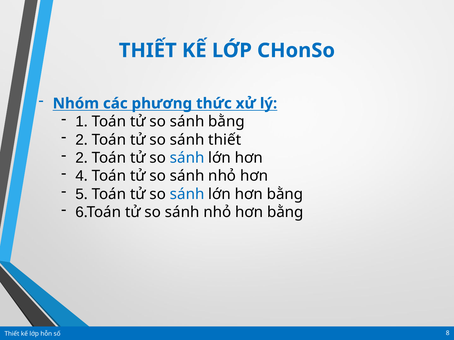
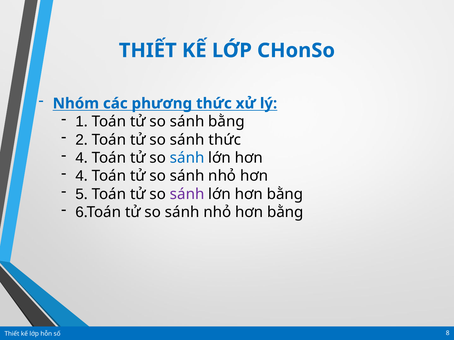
sánh thiết: thiết -> thức (225, 140)
2: 2 -> 4 (80, 158)
sánh colour: blue -> purple (187, 194)
